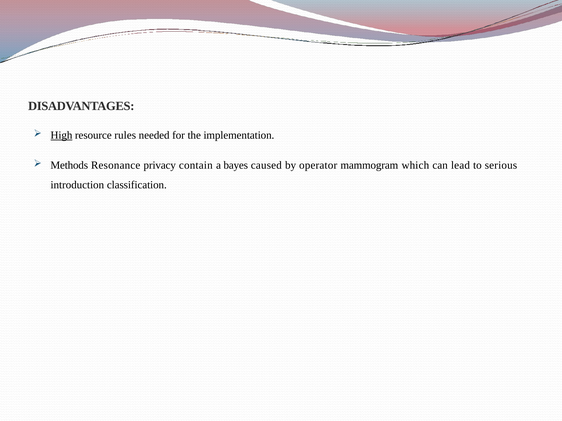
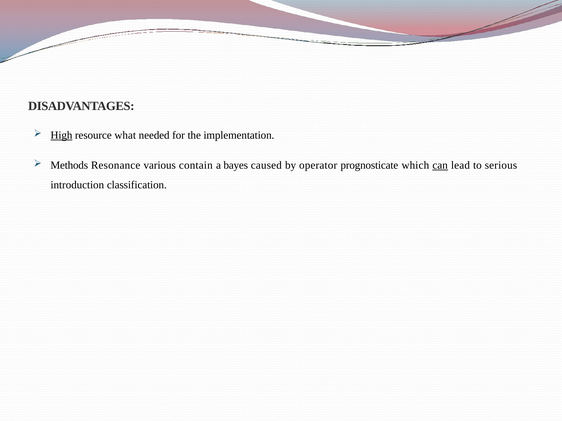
rules: rules -> what (125, 135)
privacy: privacy -> various (160, 166)
mammogram: mammogram -> prognosticate (369, 166)
can underline: none -> present (440, 166)
